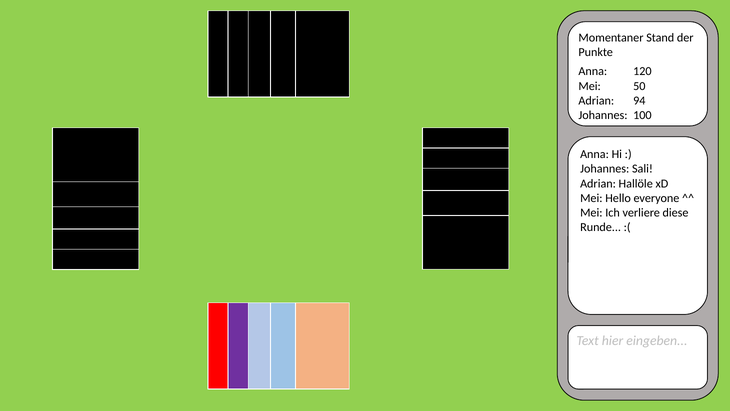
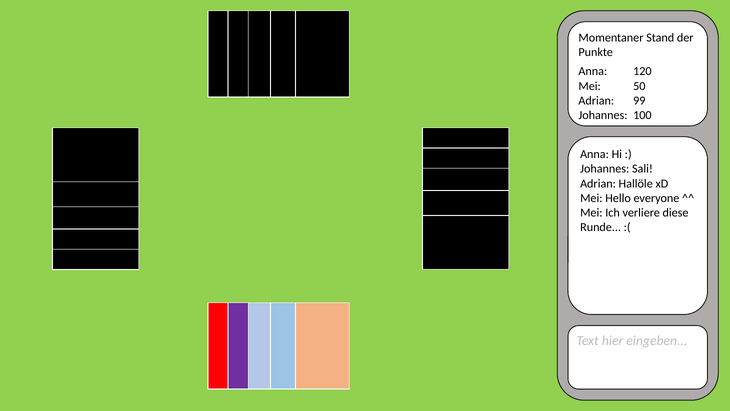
94: 94 -> 99 (639, 101)
